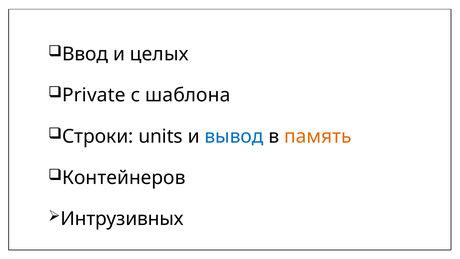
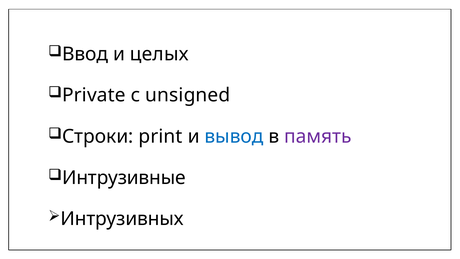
шаблона: шаблона -> unsigned (188, 95)
units: units -> print (160, 136)
память colour: orange -> purple (318, 136)
Контейнеров: Контейнеров -> Интрузивные (124, 178)
